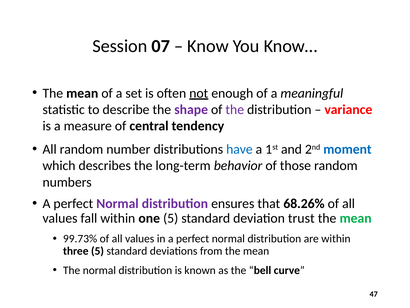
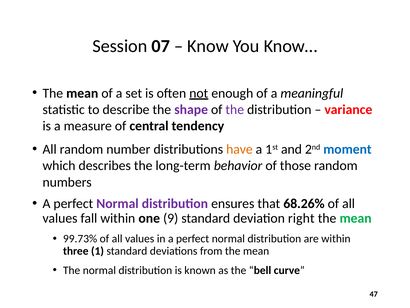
have colour: blue -> orange (239, 149)
one 5: 5 -> 9 (171, 218)
trust: trust -> right (301, 218)
three 5: 5 -> 1 (97, 251)
